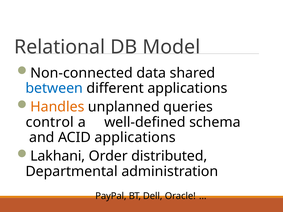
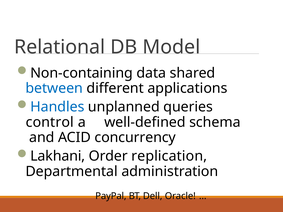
Non-connected: Non-connected -> Non-containing (82, 73)
Handles colour: orange -> blue (57, 107)
ACID applications: applications -> concurrency (135, 138)
distributed: distributed -> replication (169, 156)
